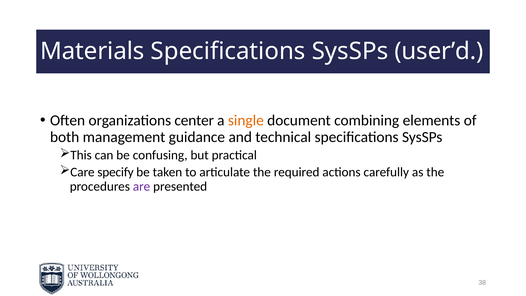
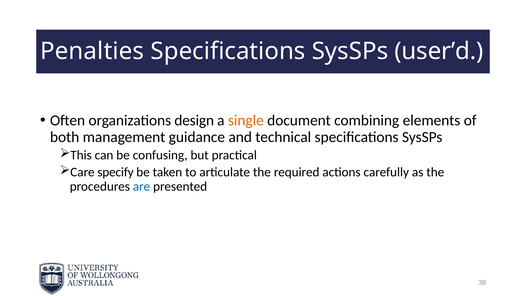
Materials: Materials -> Penalties (92, 51)
center: center -> design (194, 120)
are colour: purple -> blue (142, 186)
